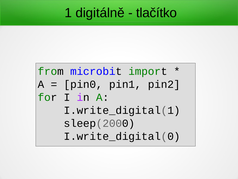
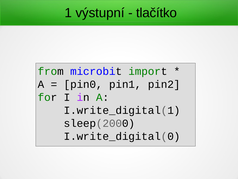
digitálně: digitálně -> výstupní (100, 13)
